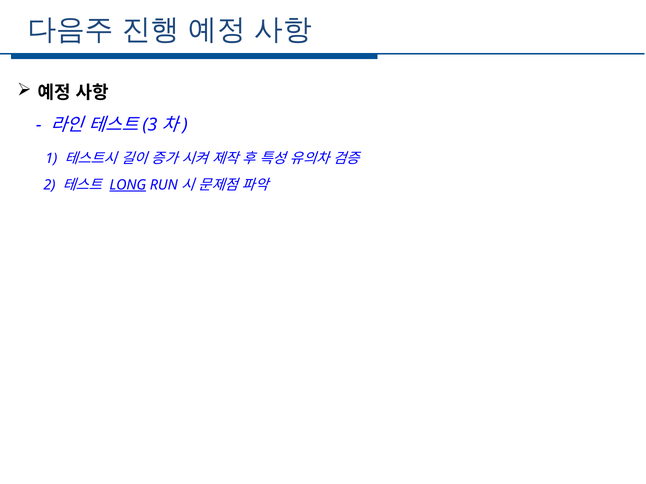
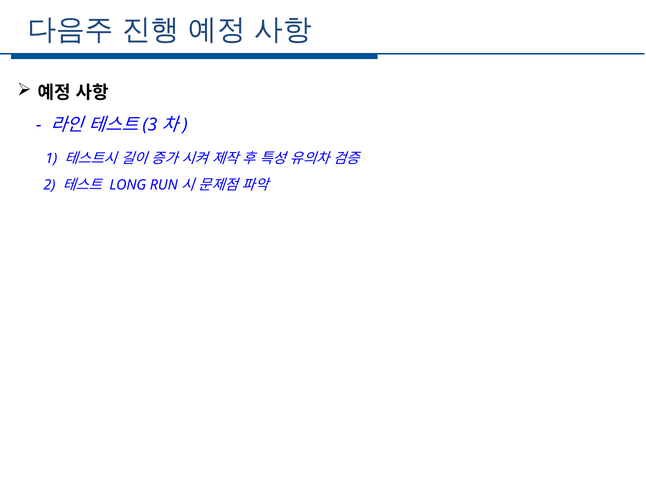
LONG underline: present -> none (128, 185)
